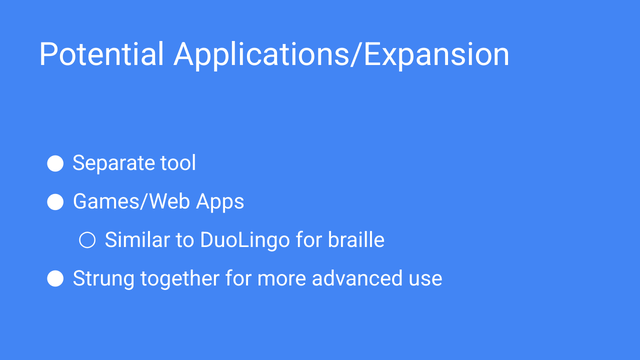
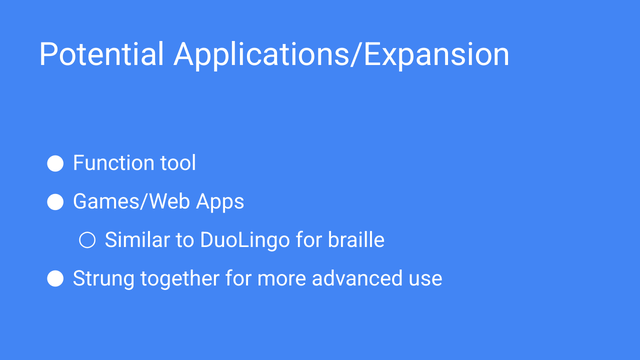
Separate: Separate -> Function (114, 163)
